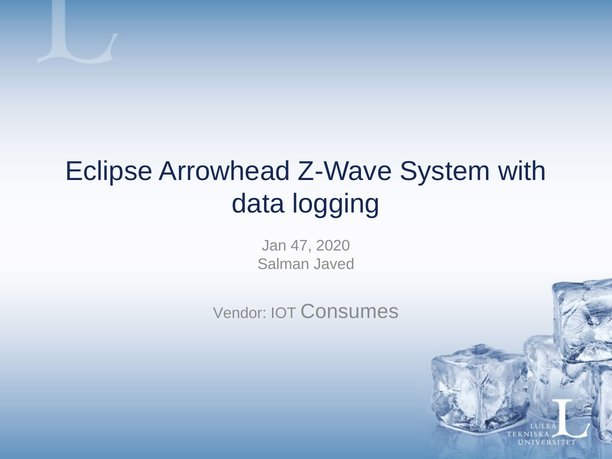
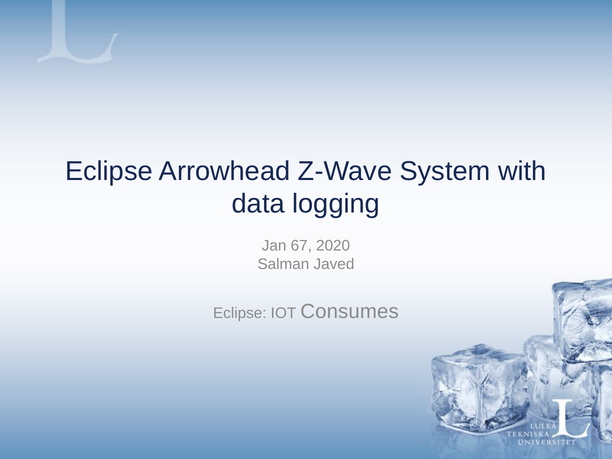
47: 47 -> 67 (301, 246)
Vendor: Vendor -> Eclipse (240, 313)
